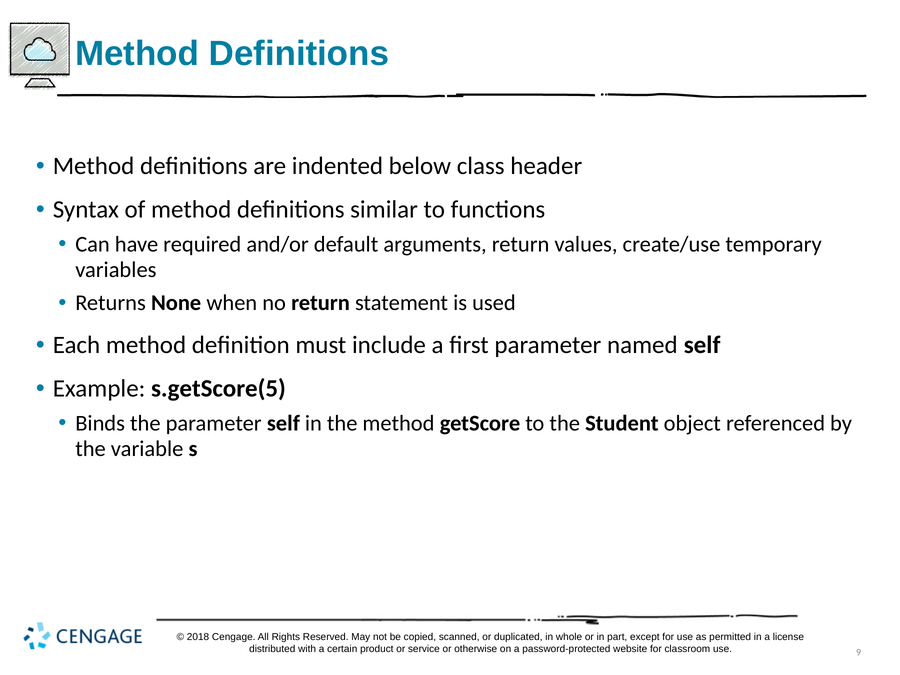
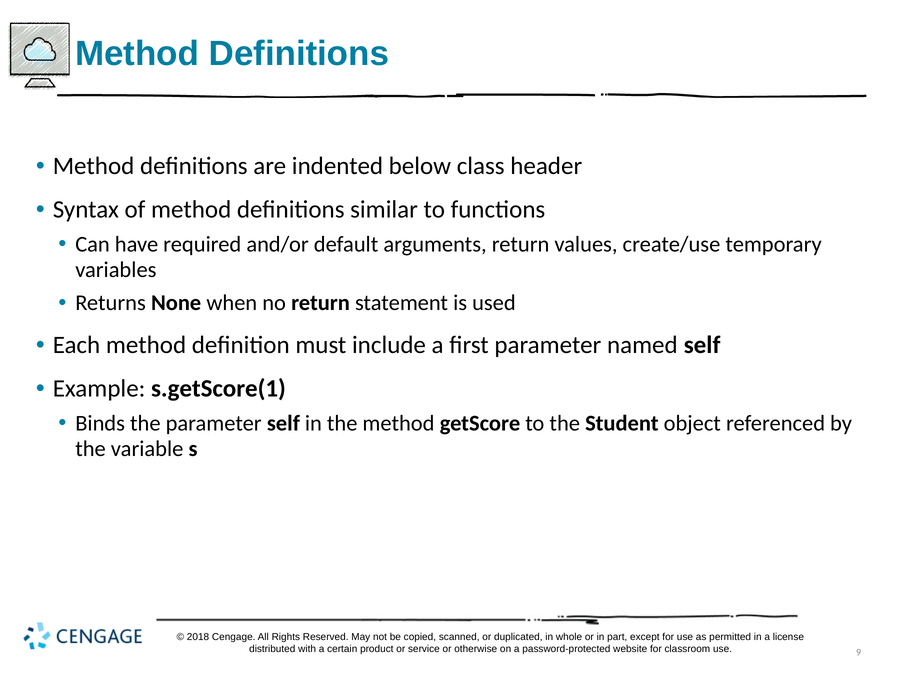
s.getScore(5: s.getScore(5 -> s.getScore(1 (218, 389)
